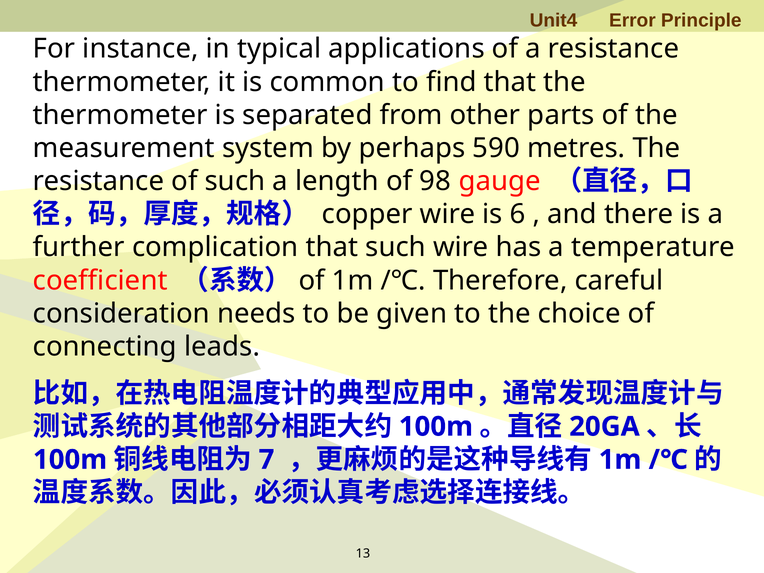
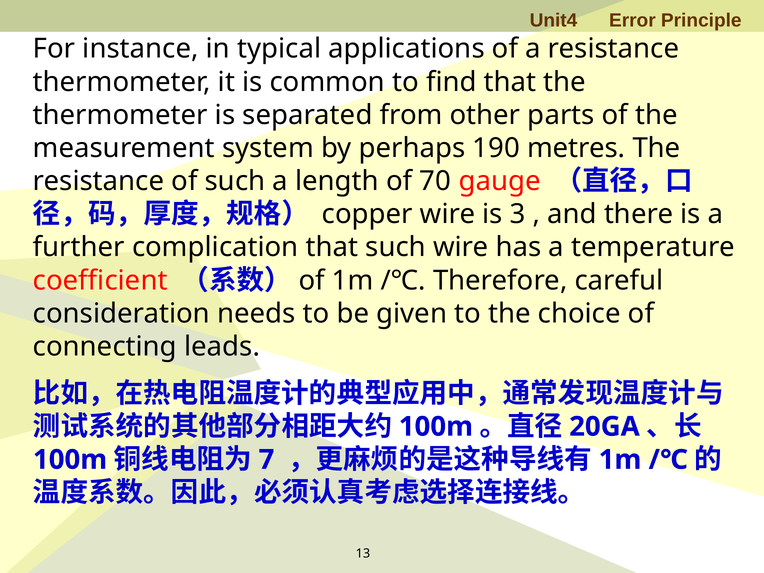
590: 590 -> 190 (496, 148)
98: 98 -> 70 (435, 181)
6: 6 -> 3 (518, 214)
